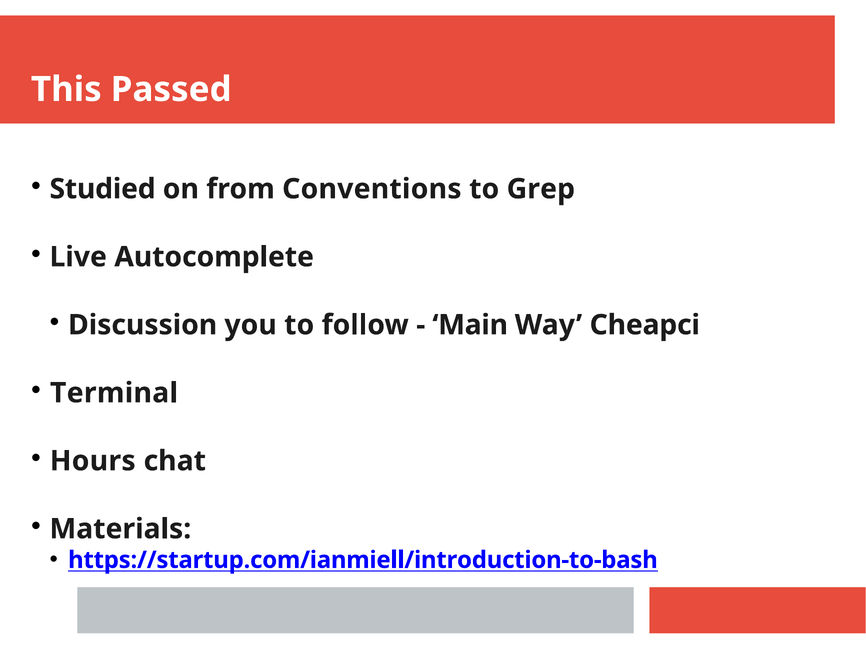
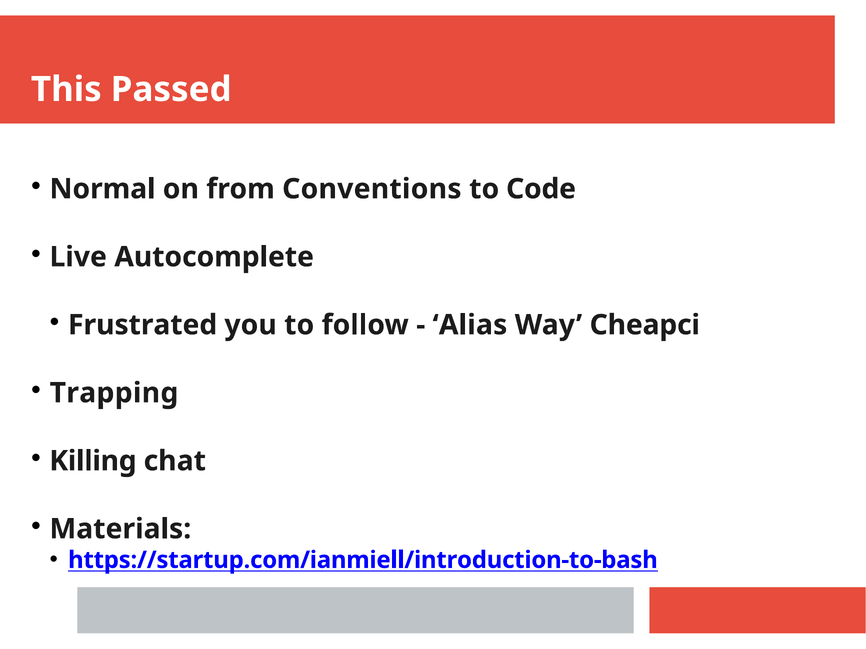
Studied: Studied -> Normal (102, 189)
Grep: Grep -> Code (541, 189)
Discussion: Discussion -> Frustrated (143, 325)
Main: Main -> Alias (470, 325)
Terminal: Terminal -> Trapping (114, 393)
Hours: Hours -> Killing (93, 461)
